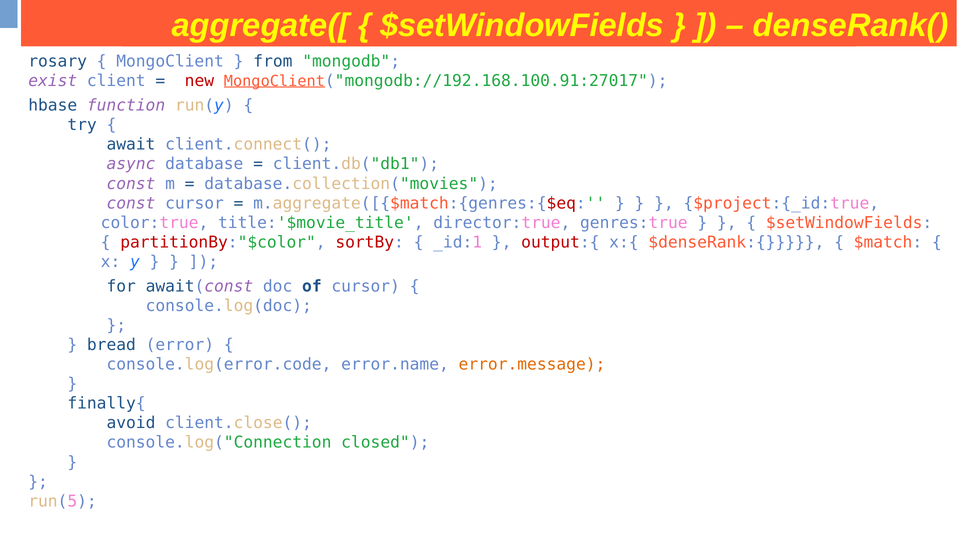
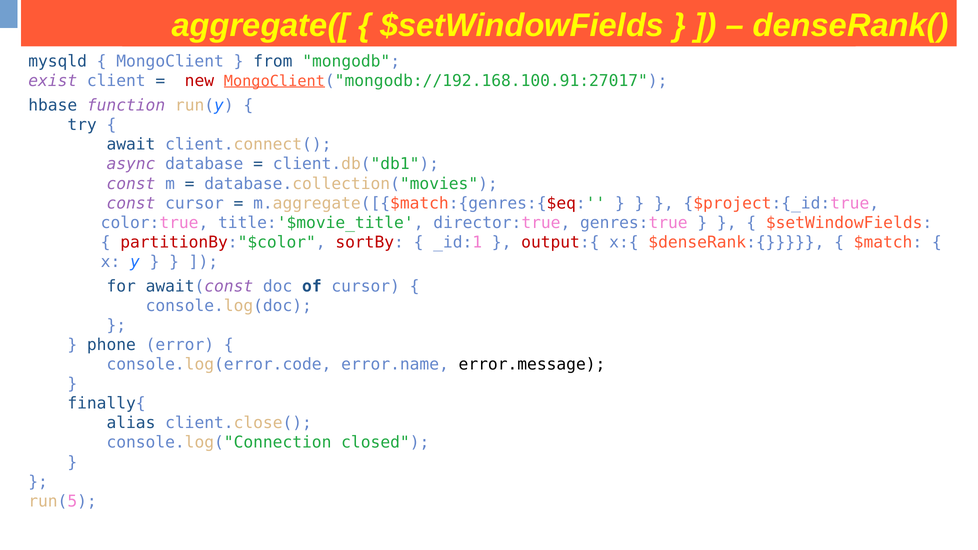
rosary: rosary -> mysqld (58, 62)
bread: bread -> phone (111, 345)
error.message colour: orange -> black (532, 365)
avoid: avoid -> alias (131, 423)
